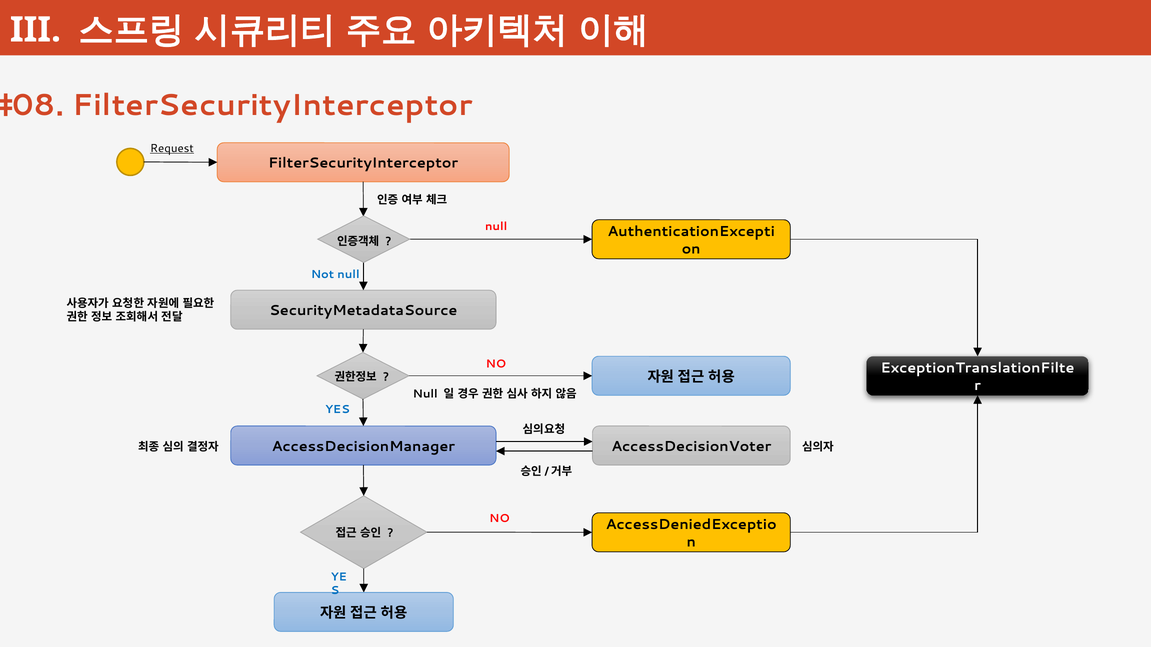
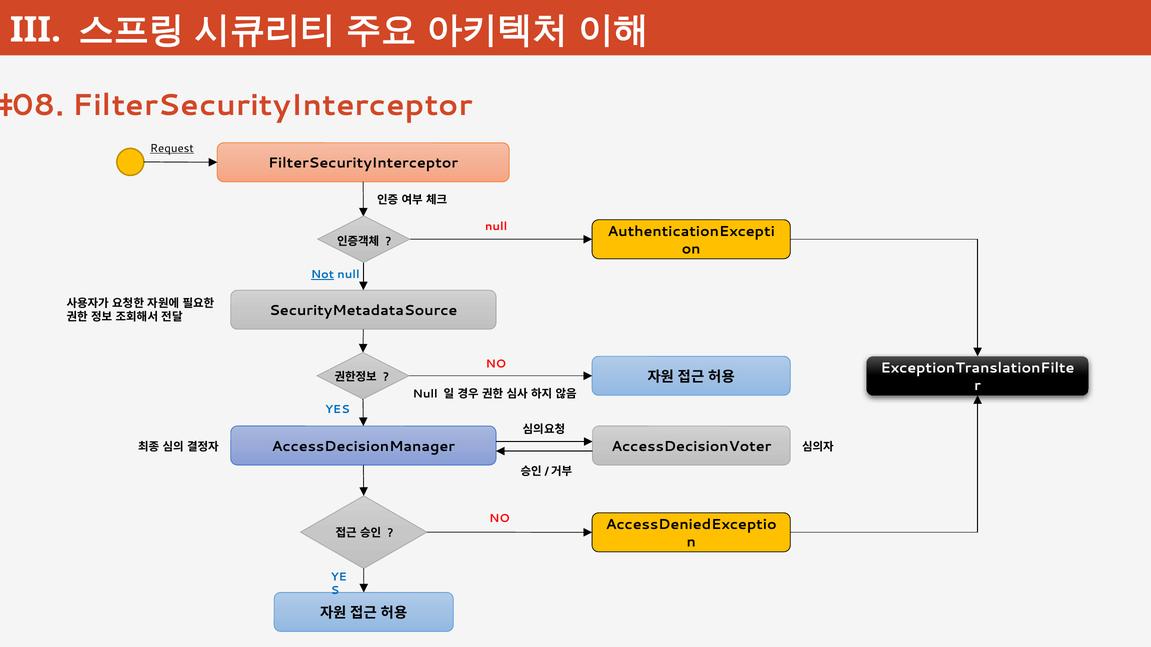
Not underline: none -> present (322, 275)
